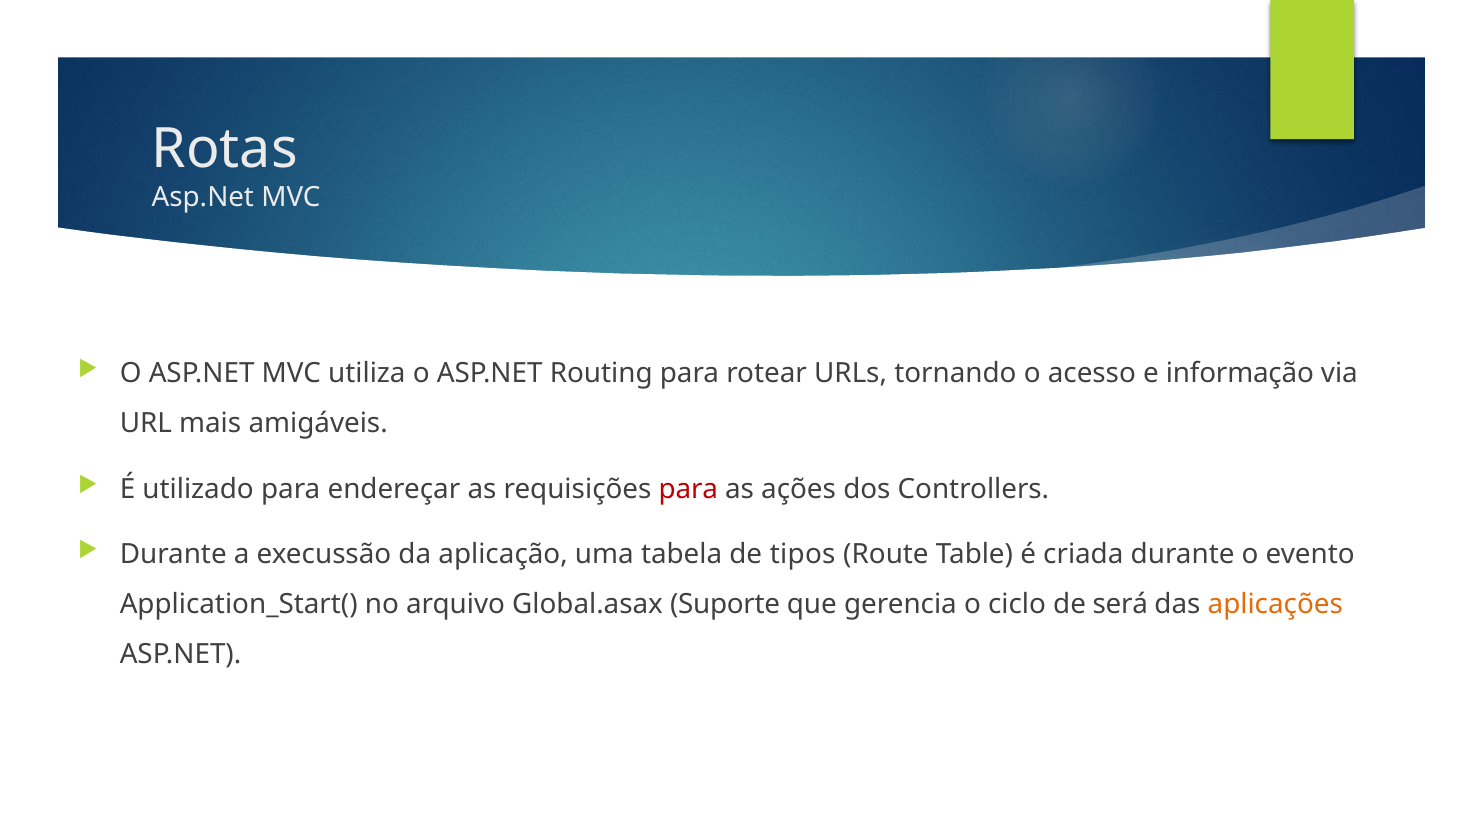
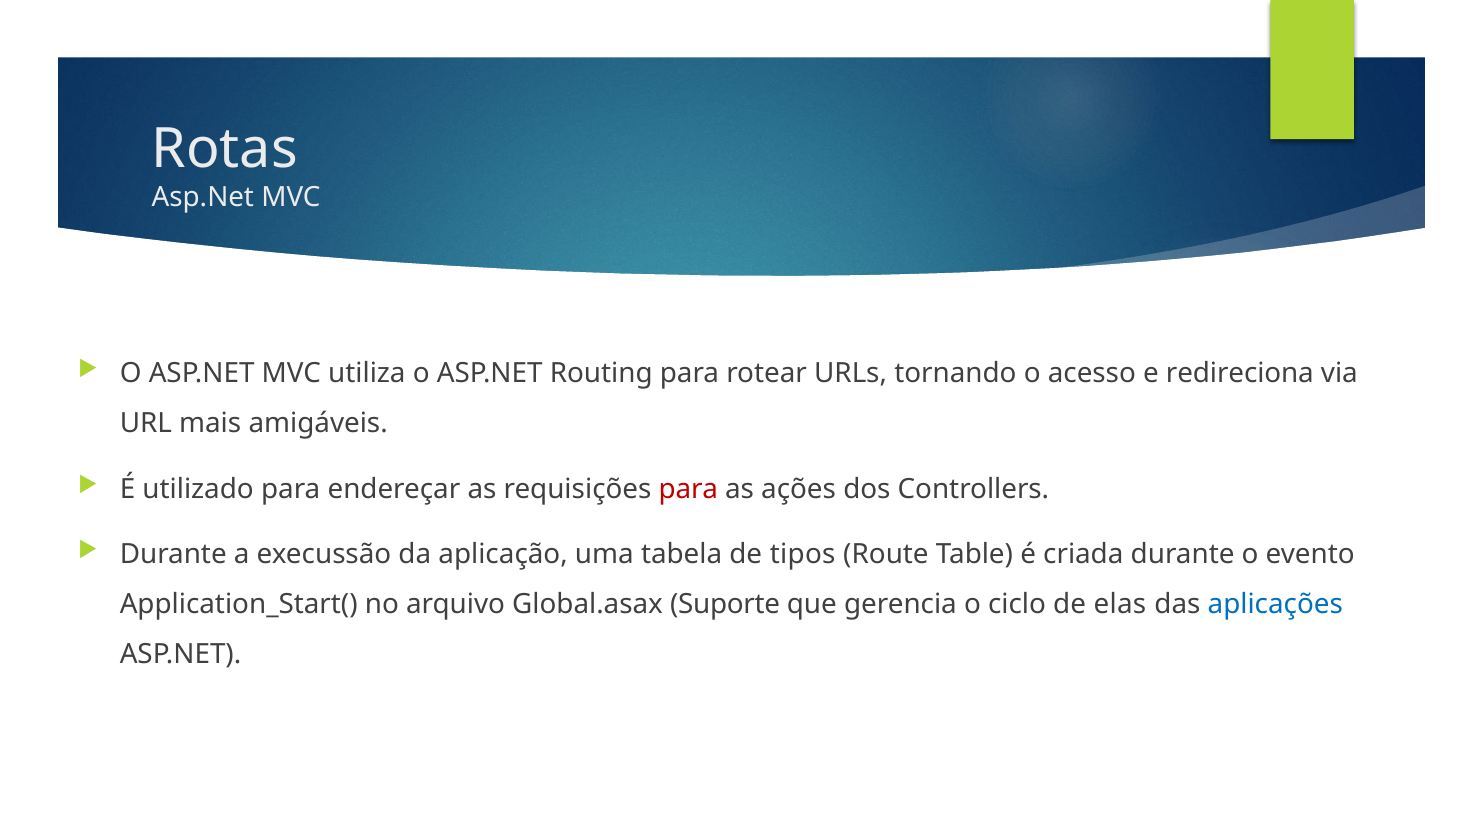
informação: informação -> redireciona (1240, 373)
será: será -> elas (1120, 604)
aplicações colour: orange -> blue (1275, 604)
